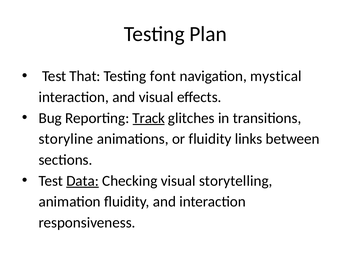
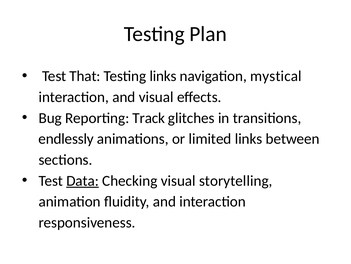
Testing font: font -> links (163, 76)
Track underline: present -> none (149, 118)
storyline: storyline -> endlessly (66, 139)
or fluidity: fluidity -> limited (210, 139)
